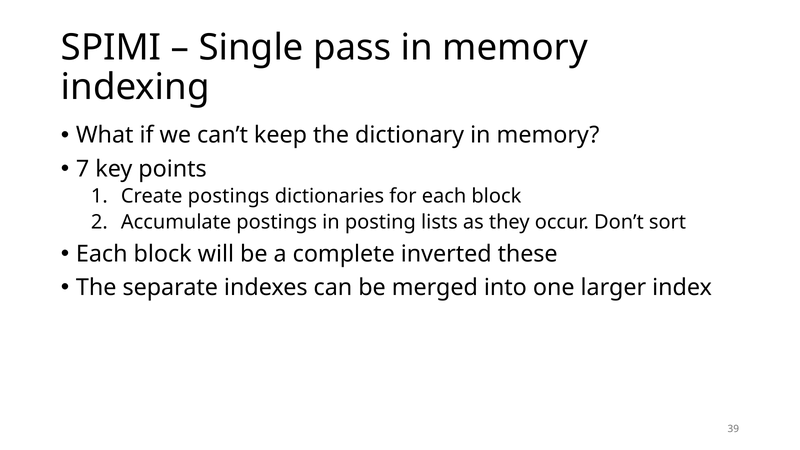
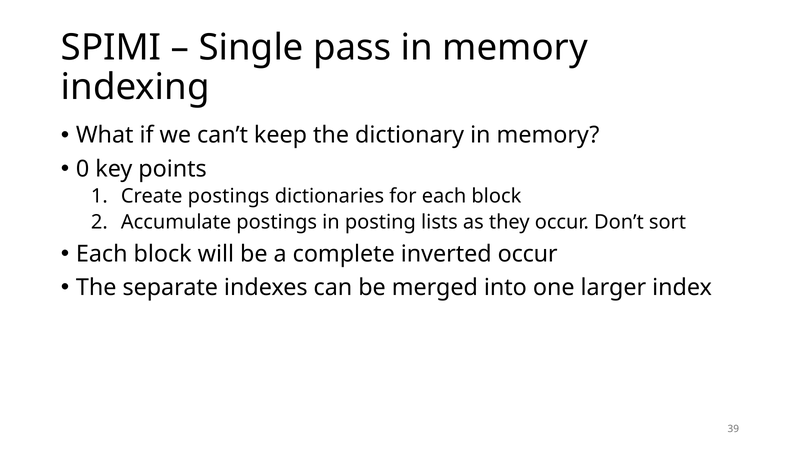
7: 7 -> 0 (83, 169)
inverted these: these -> occur (528, 254)
